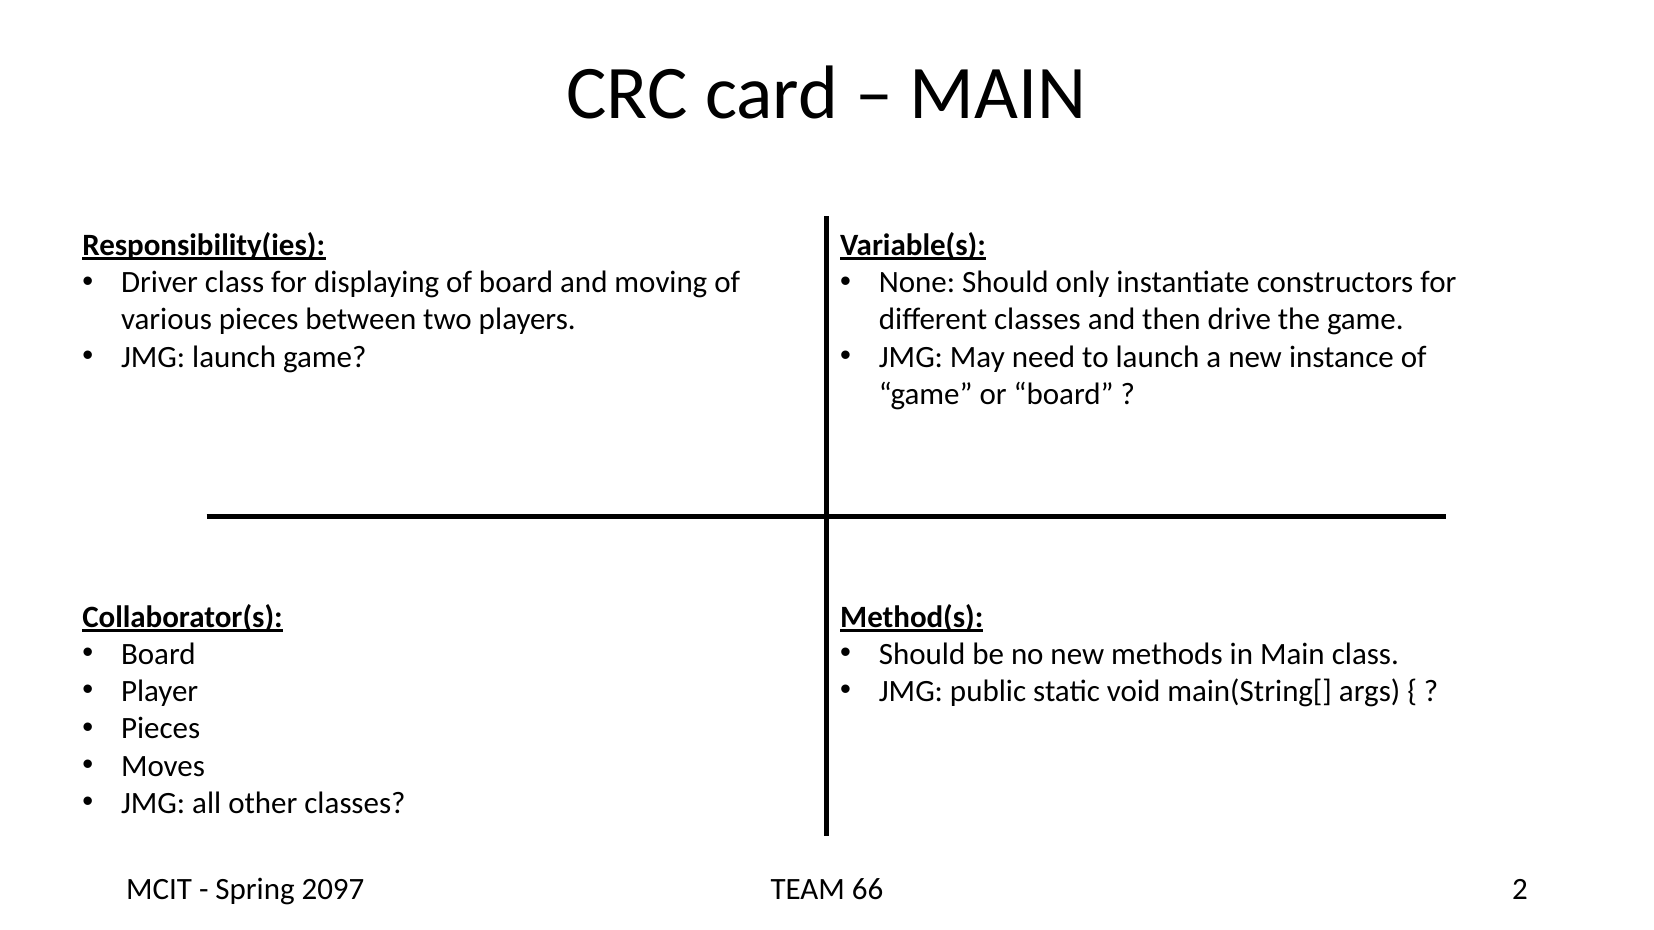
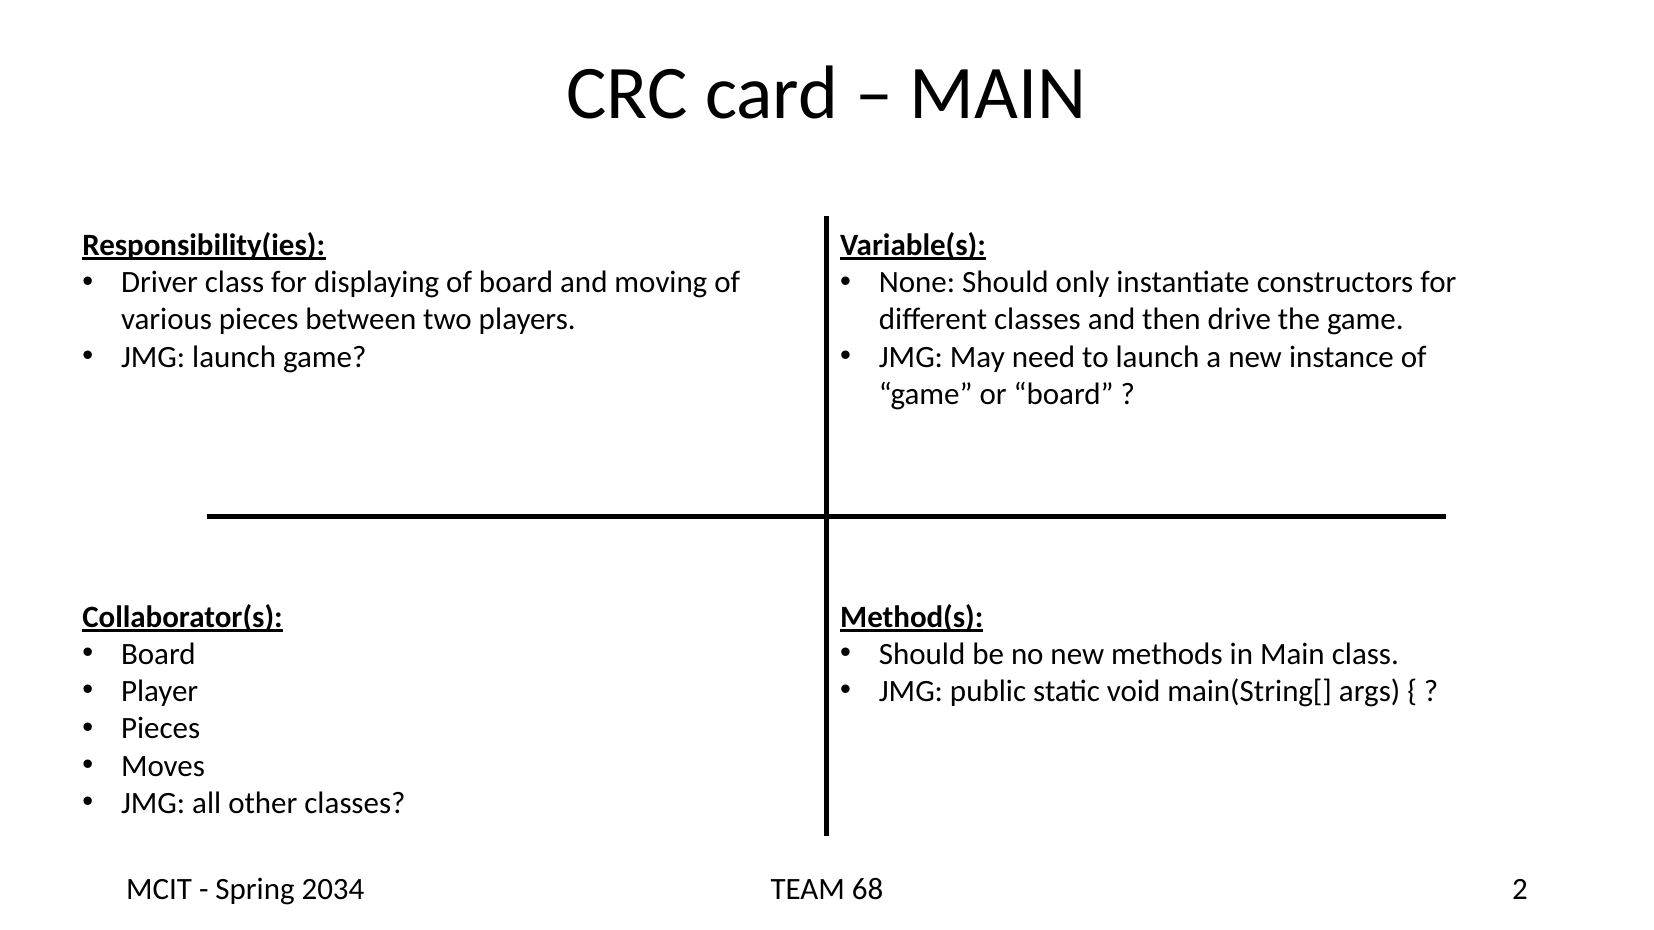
2097: 2097 -> 2034 (333, 889)
66: 66 -> 68 (868, 889)
